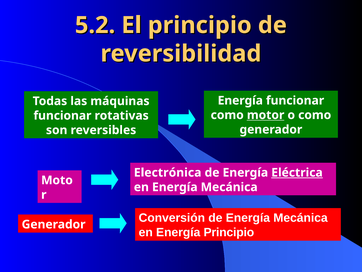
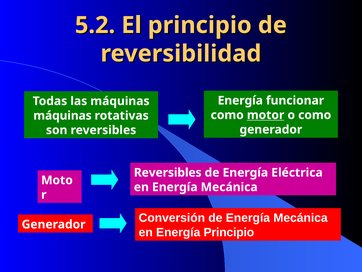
funcionar: funcionar -> máquinas (63, 115)
Electrónica: Electrónica -> Reversibles (168, 172)
Eléctrica underline: present -> none (297, 172)
